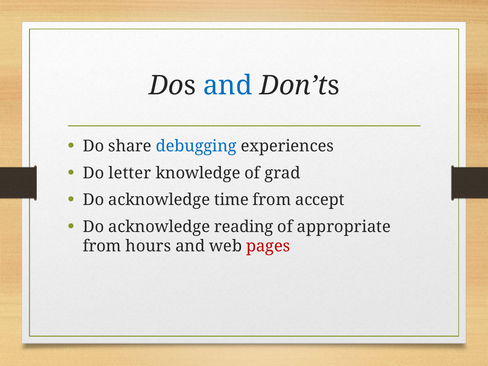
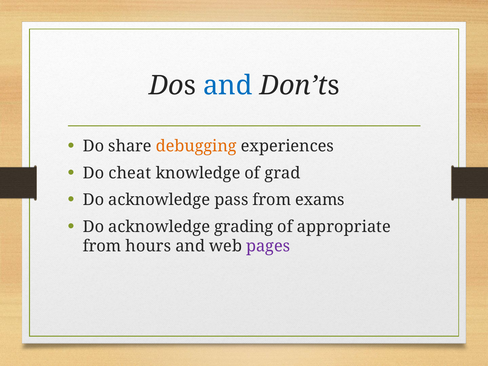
debugging colour: blue -> orange (196, 146)
letter: letter -> cheat (130, 173)
time: time -> pass (231, 200)
accept: accept -> exams (320, 200)
reading: reading -> grading (244, 227)
pages colour: red -> purple (268, 246)
